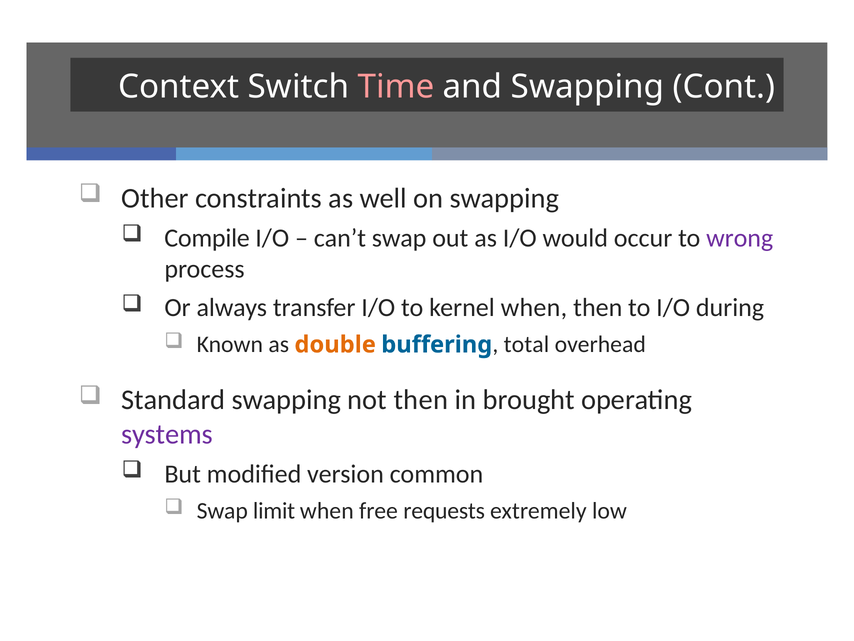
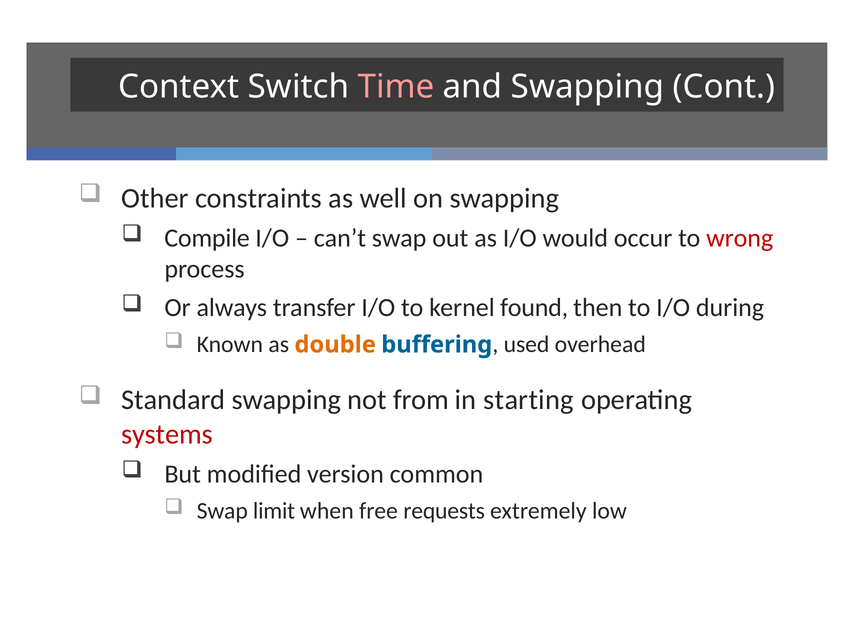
wrong colour: purple -> red (740, 238)
kernel when: when -> found (534, 308)
total: total -> used (527, 344)
not then: then -> from (421, 400)
brought: brought -> starting (529, 400)
systems colour: purple -> red (167, 434)
